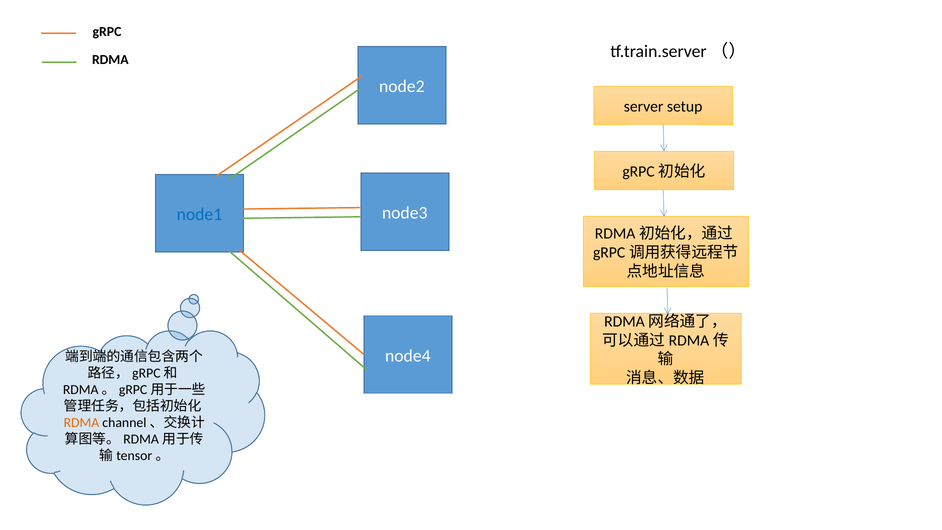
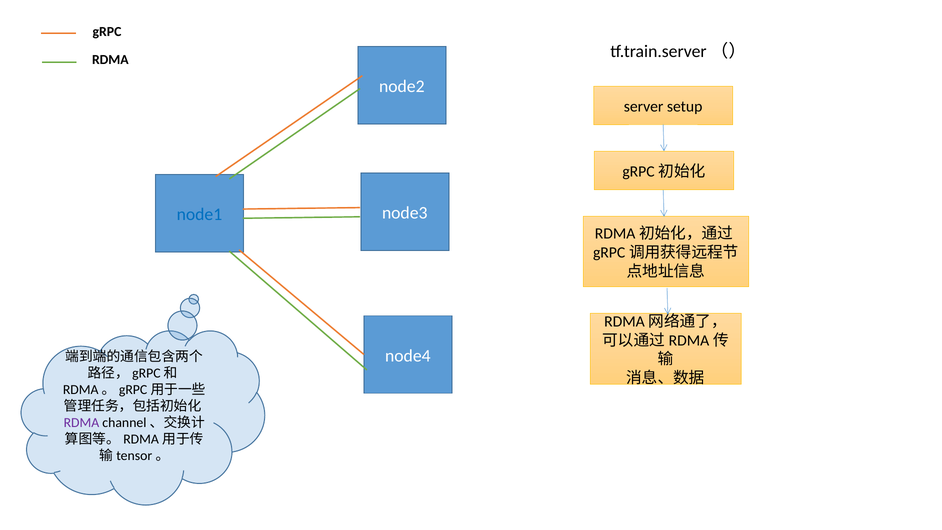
RDMA colour: orange -> purple (81, 422)
